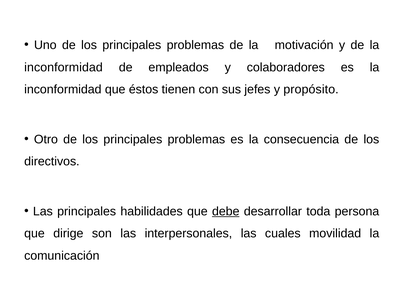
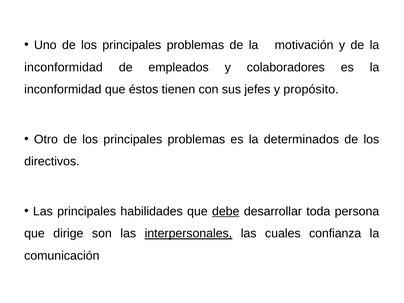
consecuencia: consecuencia -> determinados (301, 139)
interpersonales underline: none -> present (188, 233)
movilidad: movilidad -> confianza (335, 233)
